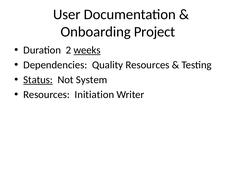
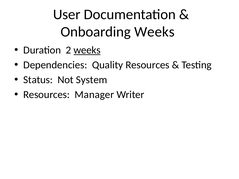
Onboarding Project: Project -> Weeks (154, 32)
Status underline: present -> none (38, 80)
Initiation: Initiation -> Manager (94, 95)
